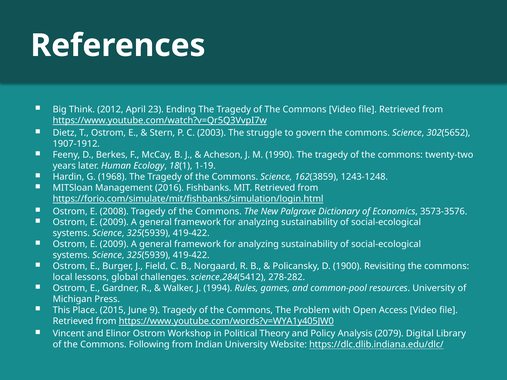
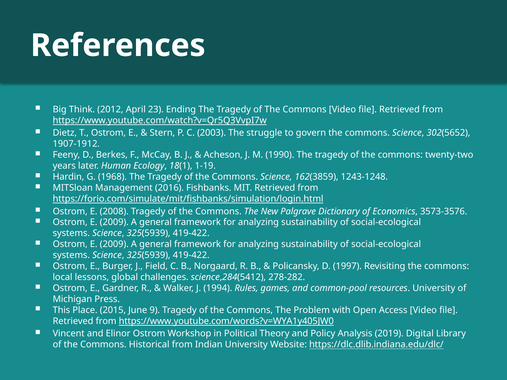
1900: 1900 -> 1997 (347, 266)
2079: 2079 -> 2019 (389, 334)
Following: Following -> Historical (149, 345)
